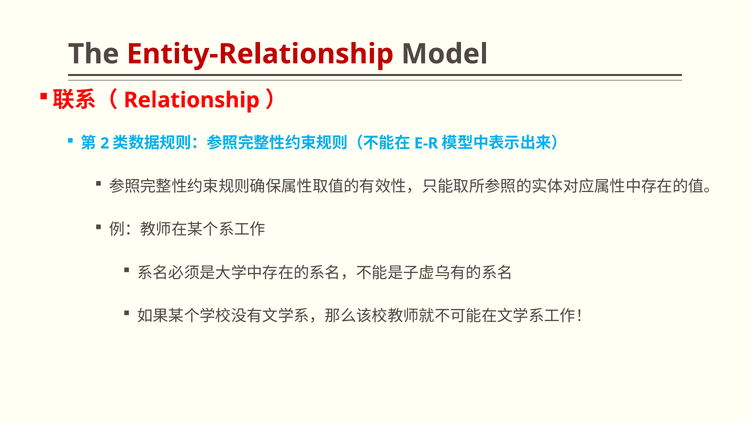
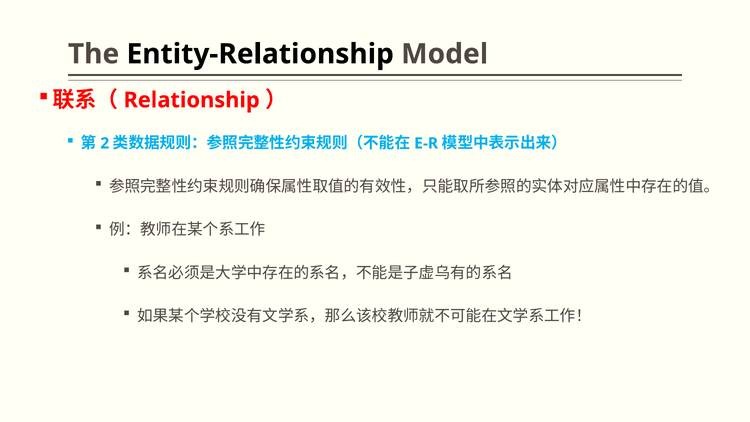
Entity-Relationship colour: red -> black (260, 54)
